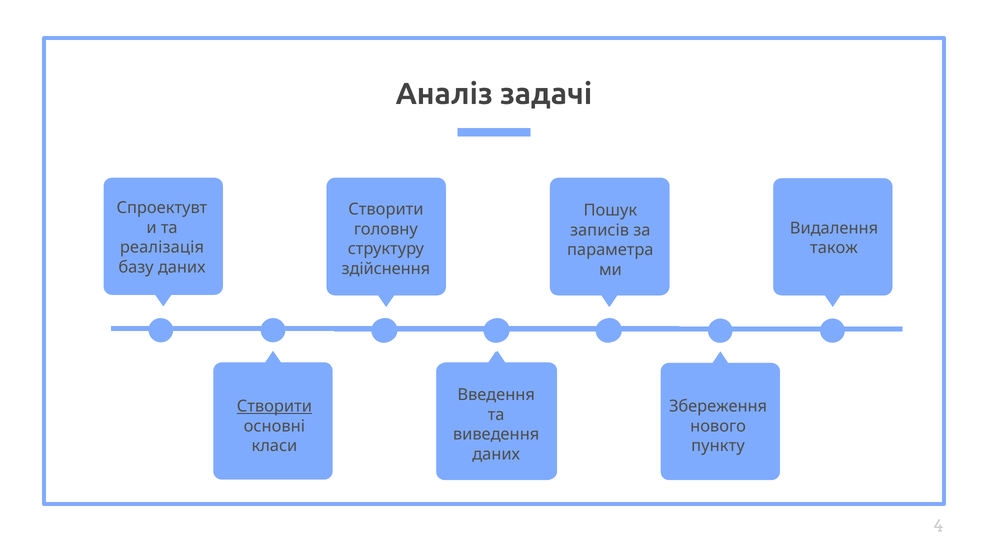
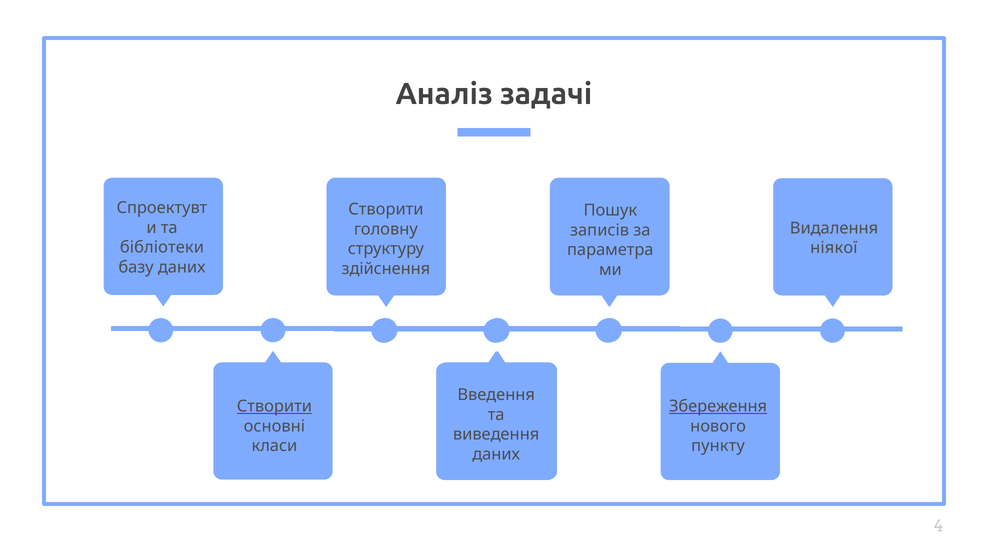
реалізація: реалізація -> бібліотеки (162, 247)
також: також -> ніякої (834, 248)
Збереження underline: none -> present (718, 406)
